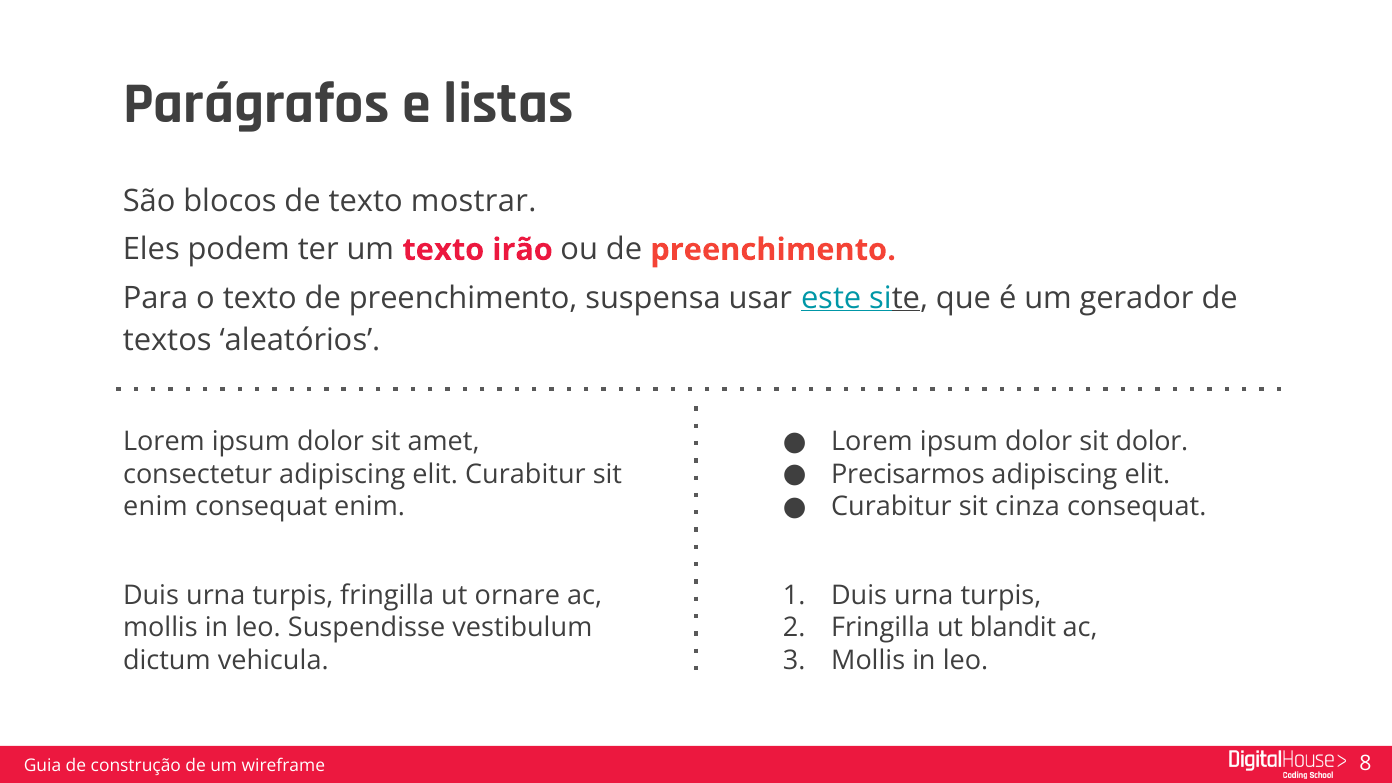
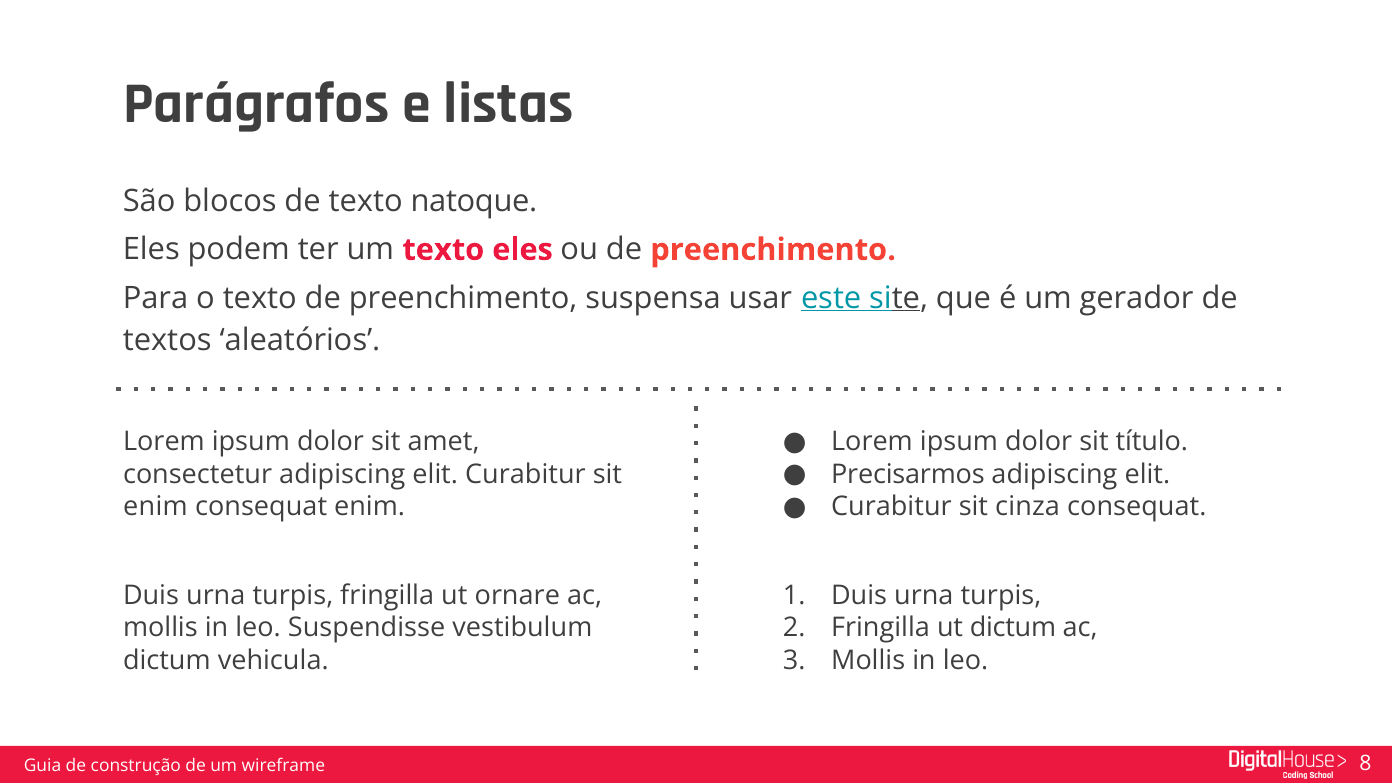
mostrar: mostrar -> natoque (474, 201)
texto irão: irão -> eles (523, 250)
sit dolor: dolor -> título (1152, 442)
ut blandit: blandit -> dictum (1013, 628)
